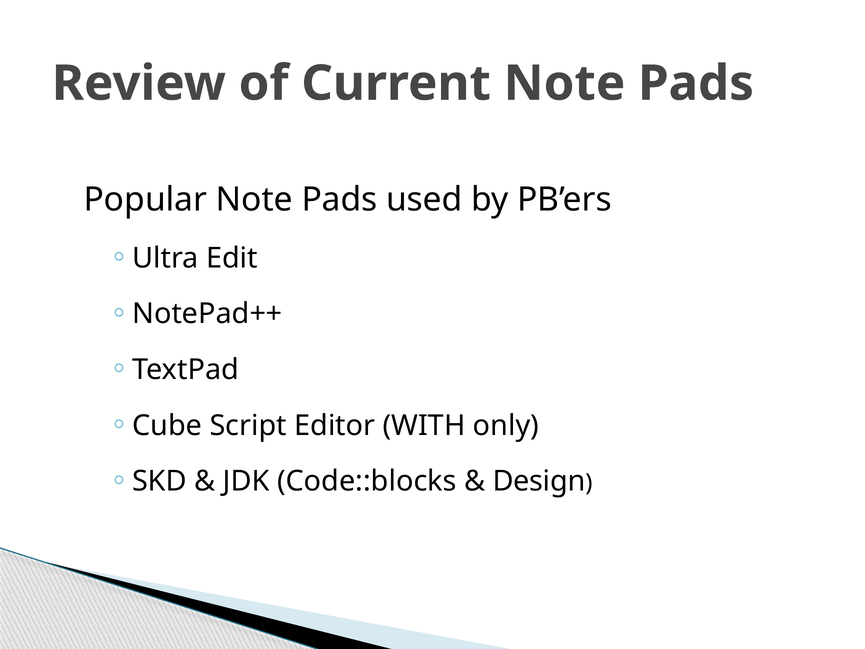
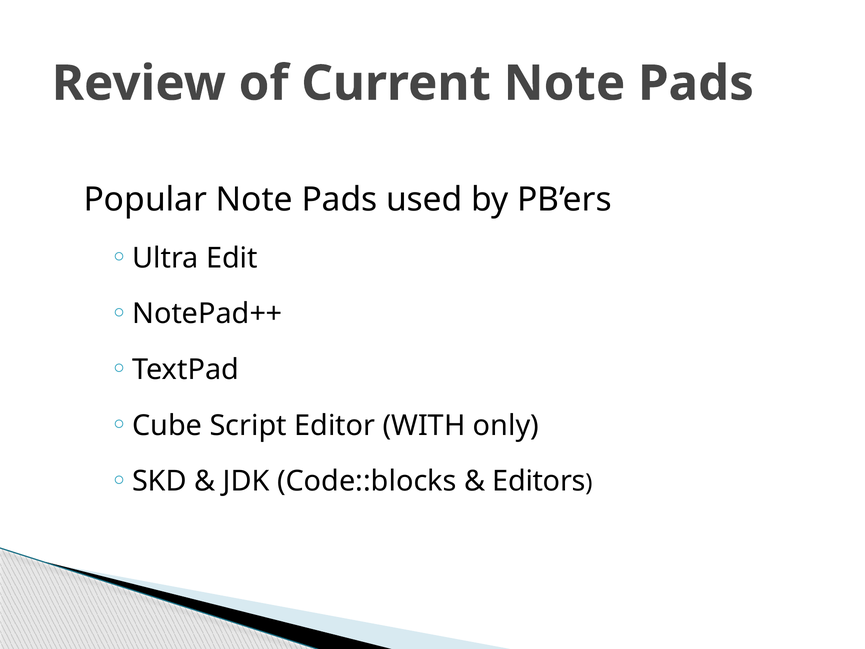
Design: Design -> Editors (539, 481)
